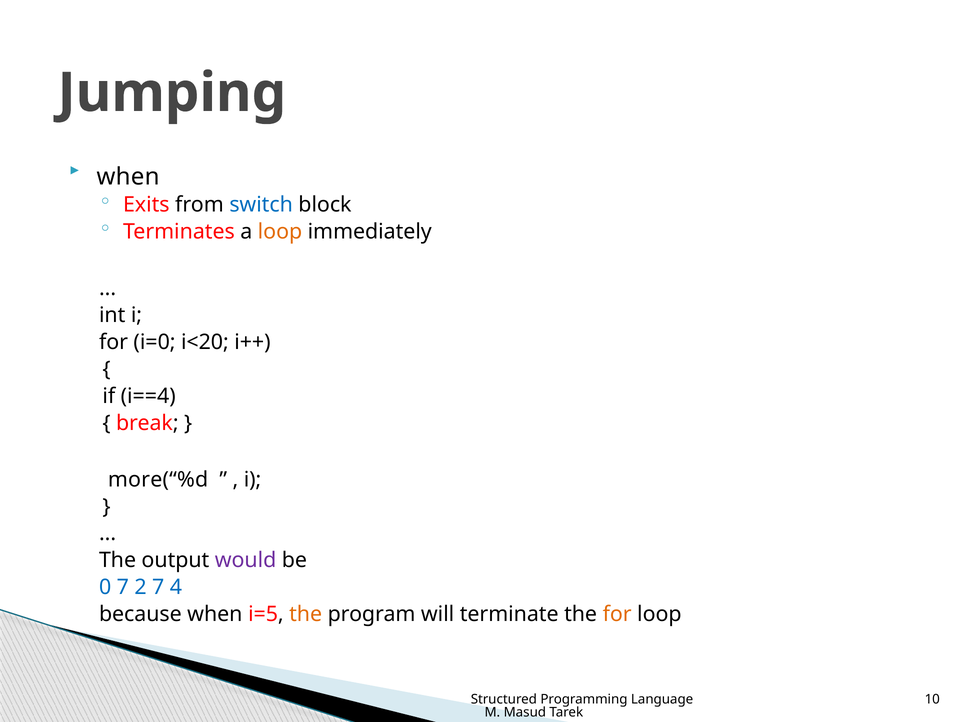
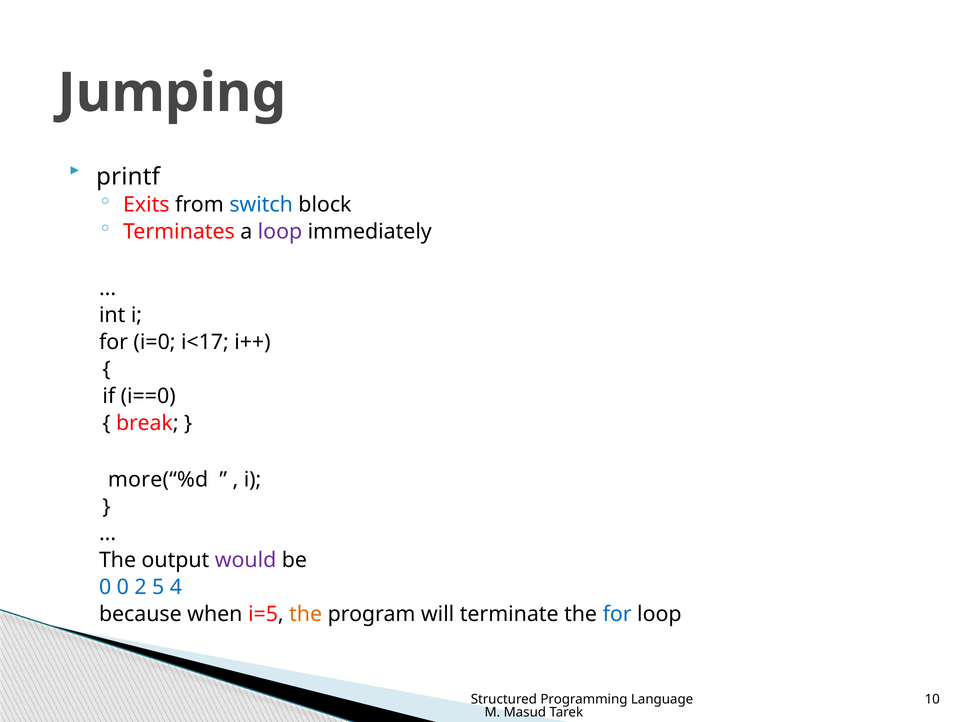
when: when -> printf (128, 177)
loop colour: orange -> purple (280, 232)
i<20: i<20 -> i<17 (205, 342)
i==4: i==4 -> i==0 (148, 396)
0 7: 7 -> 0 (123, 588)
2 7: 7 -> 5 (158, 588)
for colour: orange -> blue (617, 614)
